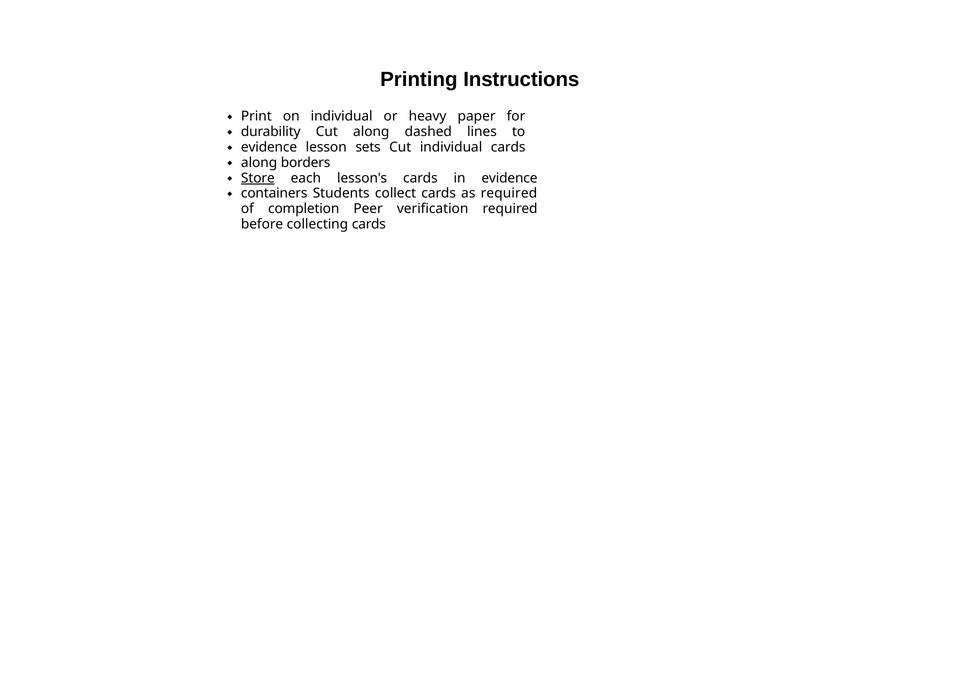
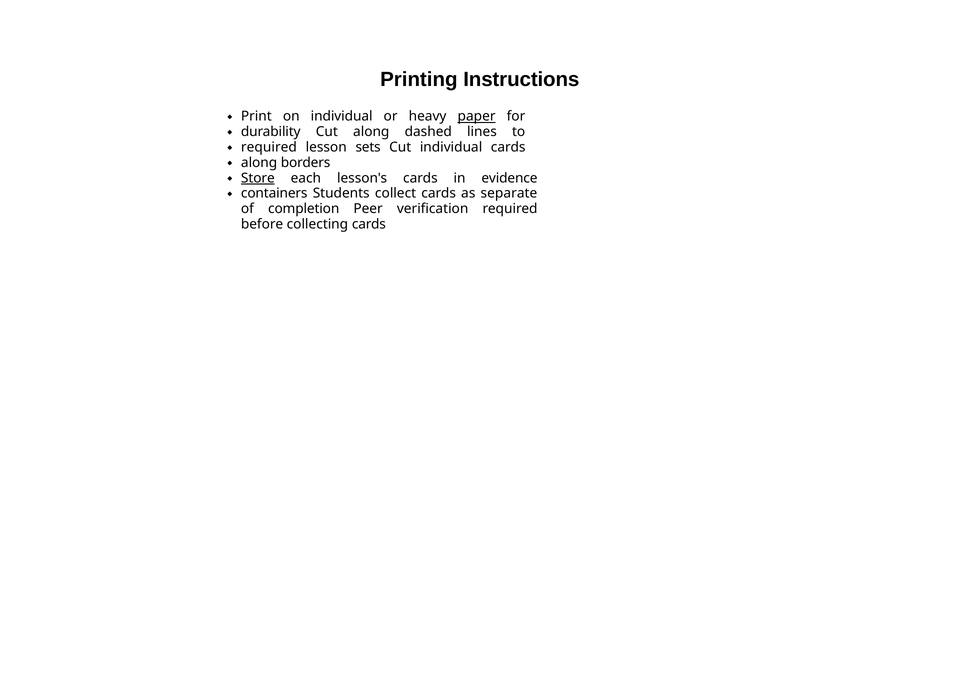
paper underline: none -> present (477, 116)
evidence: evidence -> required (269, 147)
as required: required -> separate (509, 193)
